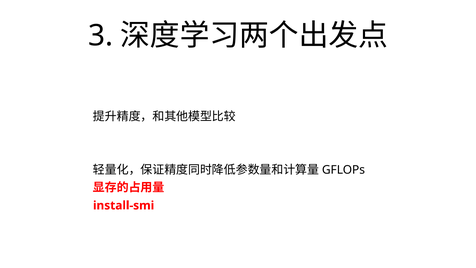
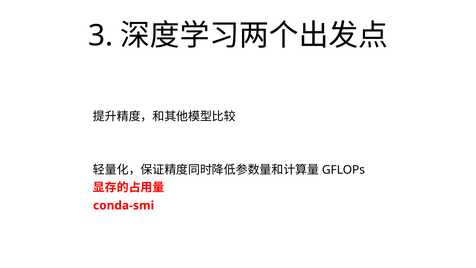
install-smi: install-smi -> conda-smi (124, 205)
